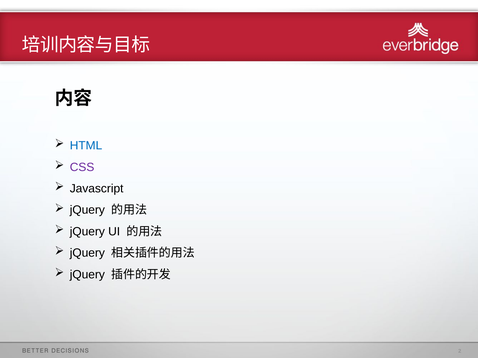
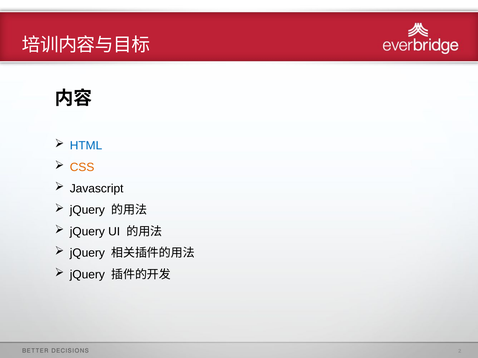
CSS colour: purple -> orange (82, 167)
